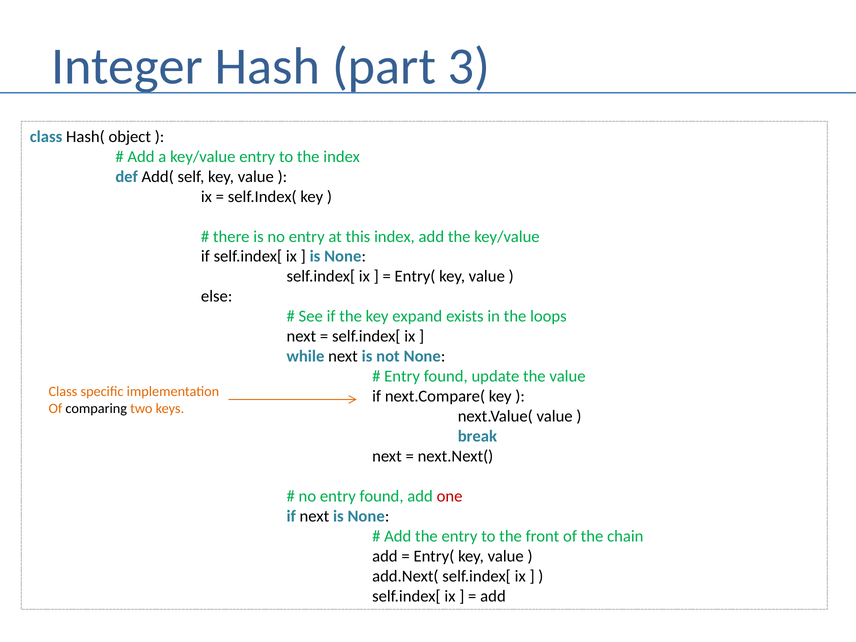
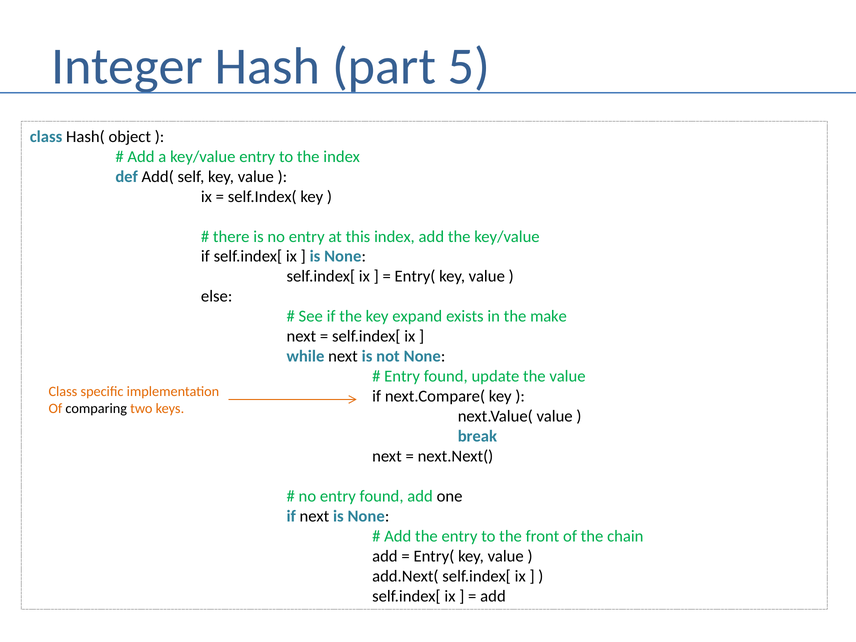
3: 3 -> 5 (469, 66)
loops: loops -> make (548, 316)
one colour: red -> black (450, 496)
